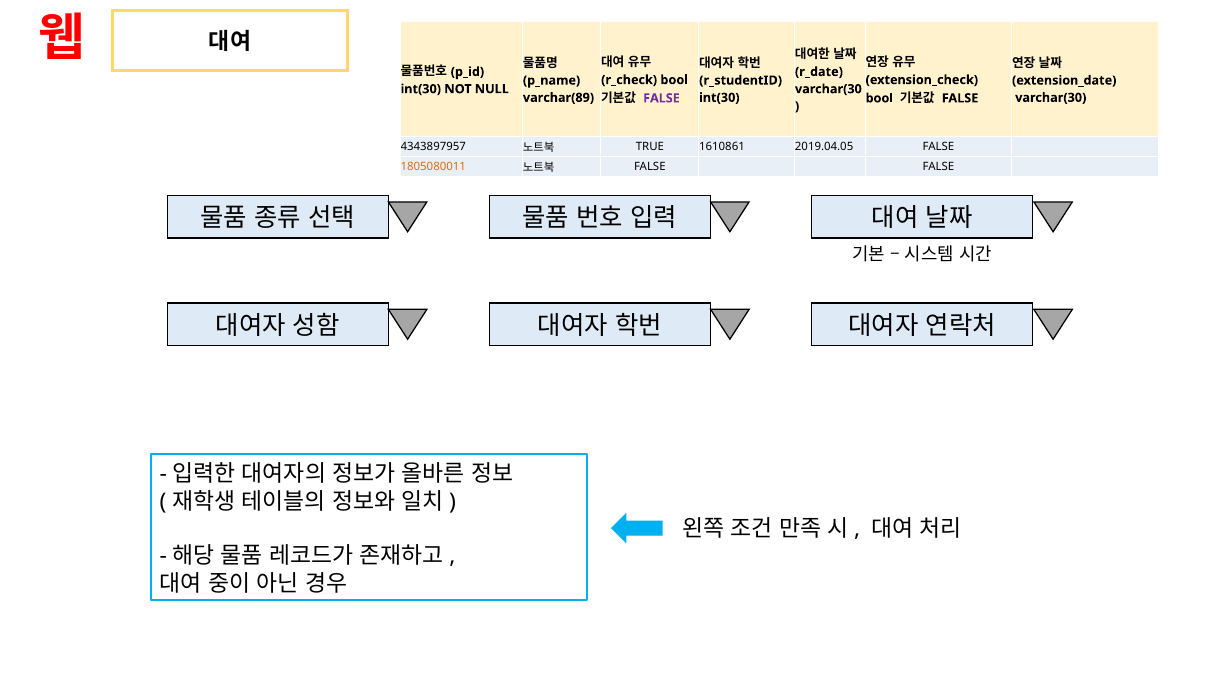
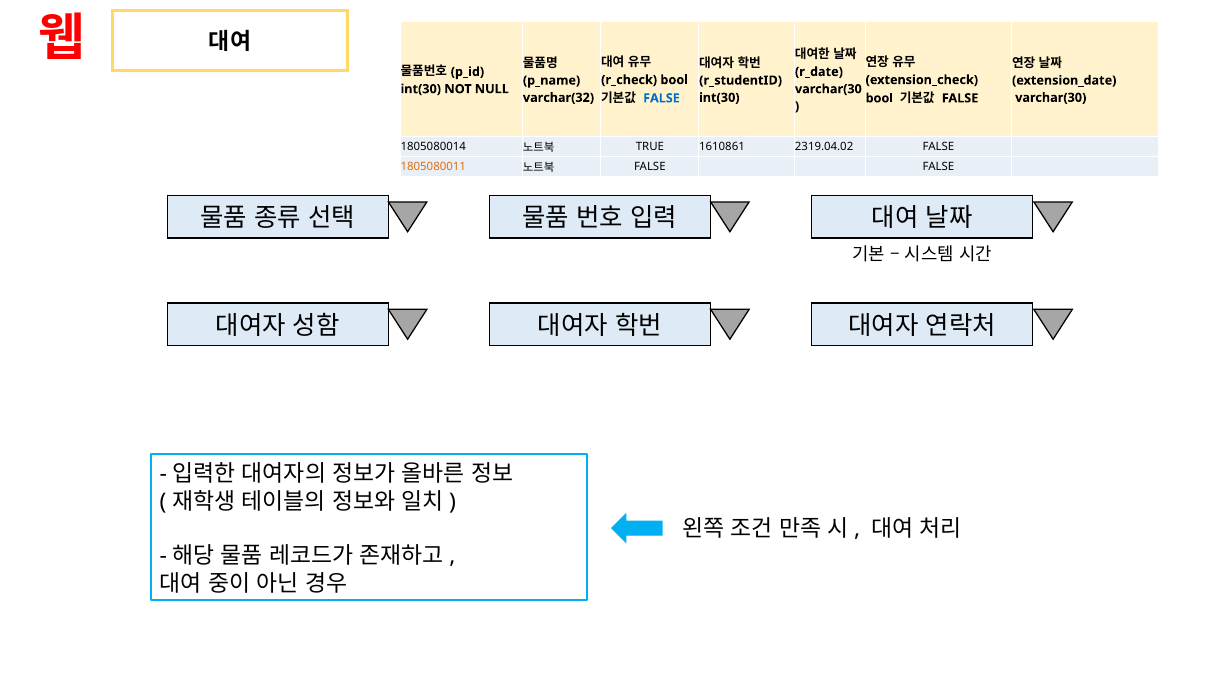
FALSE colour: purple -> blue (661, 98)
varchar(89: varchar(89 -> varchar(32 (558, 98)
4343897957: 4343897957 -> 1805080014 (433, 147)
2019.04.05: 2019.04.05 -> 2319.04.02 (824, 147)
